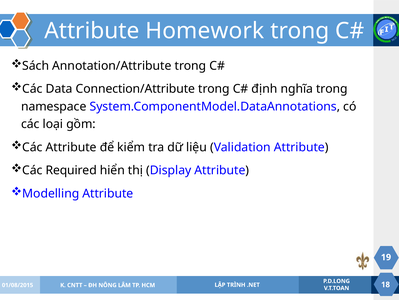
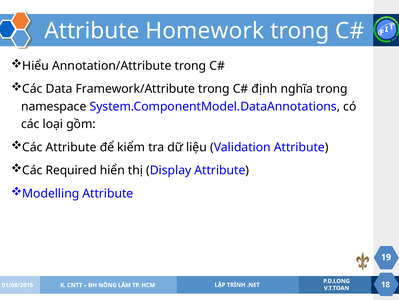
Sách: Sách -> Hiểu (36, 66)
Connection/Attribute: Connection/Attribute -> Framework/Attribute (135, 89)
